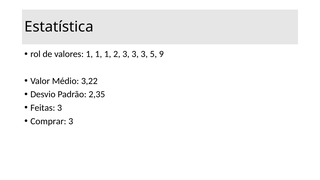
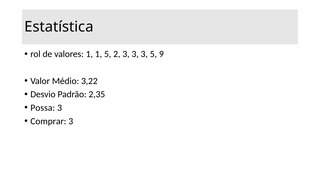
1 1 1: 1 -> 5 (108, 54)
Feitas: Feitas -> Possa (43, 108)
